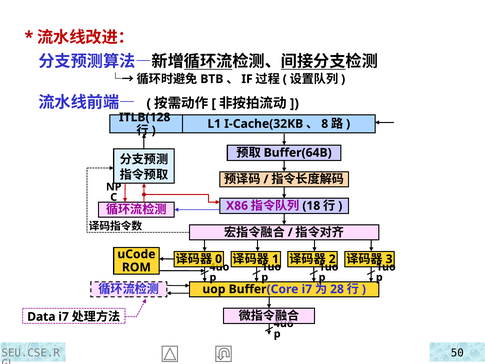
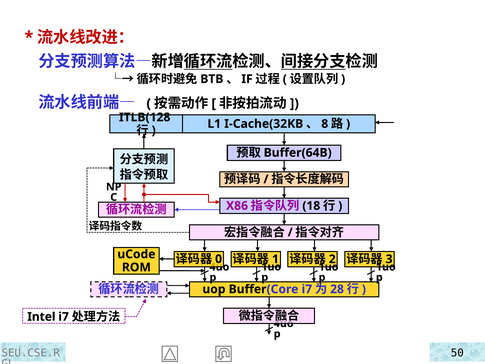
Data: Data -> Intel (41, 317)
